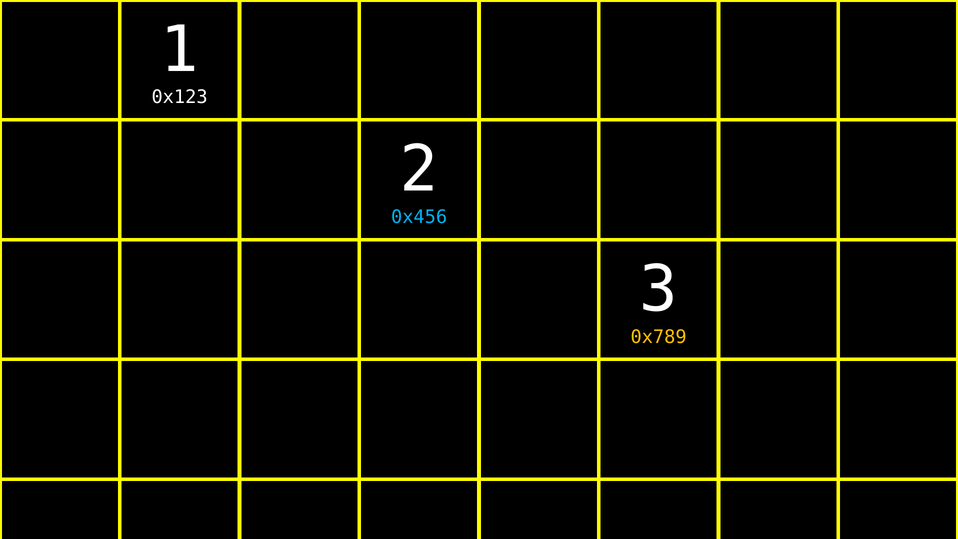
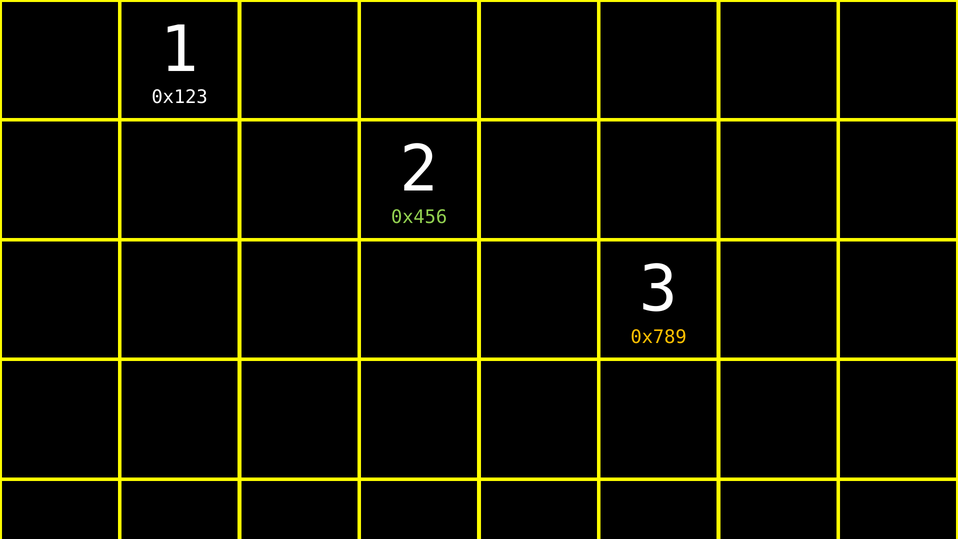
0x456 colour: light blue -> light green (419, 217)
